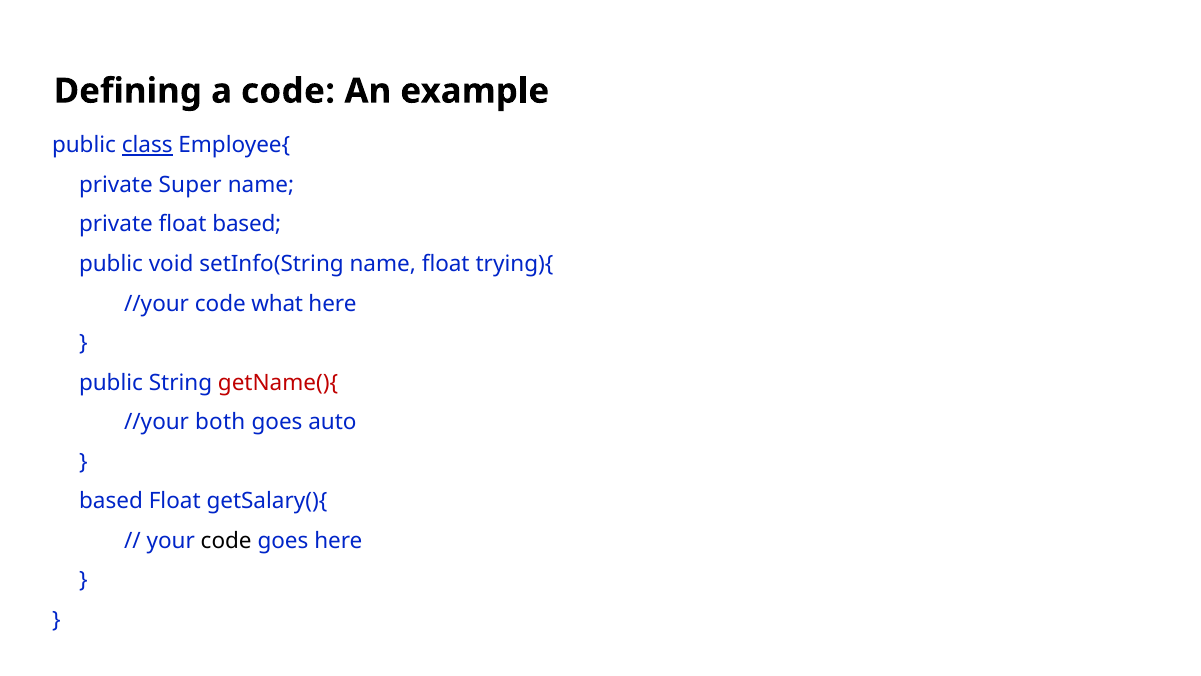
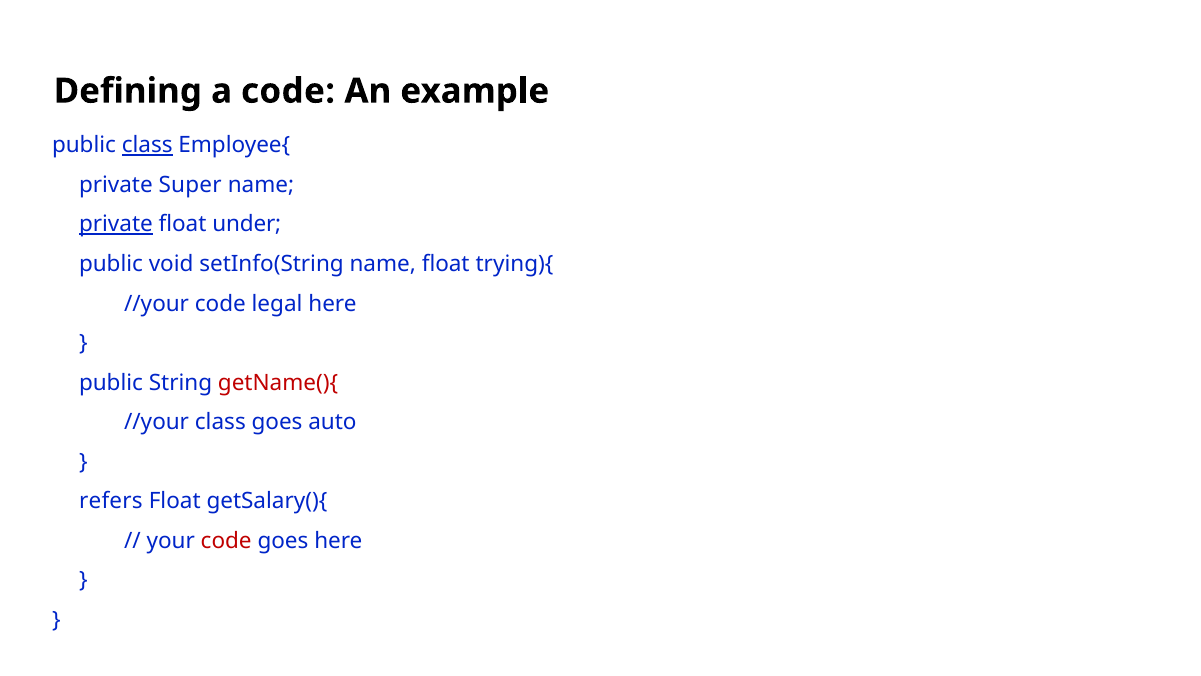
private underline: none -> present (116, 224)
float based: based -> under (247, 224)
what: what -> legal (277, 303)
//your both: both -> class (220, 422)
based: based -> refers (111, 501)
code colour: black -> red (226, 541)
